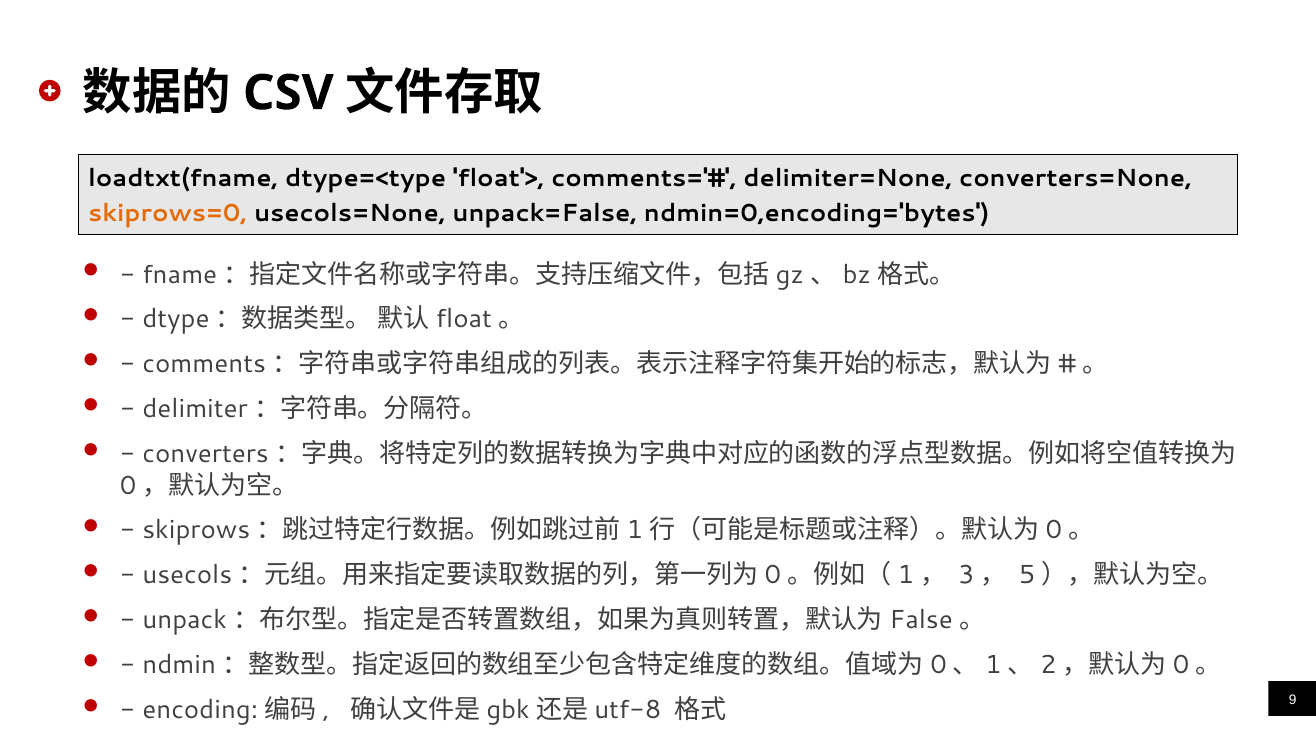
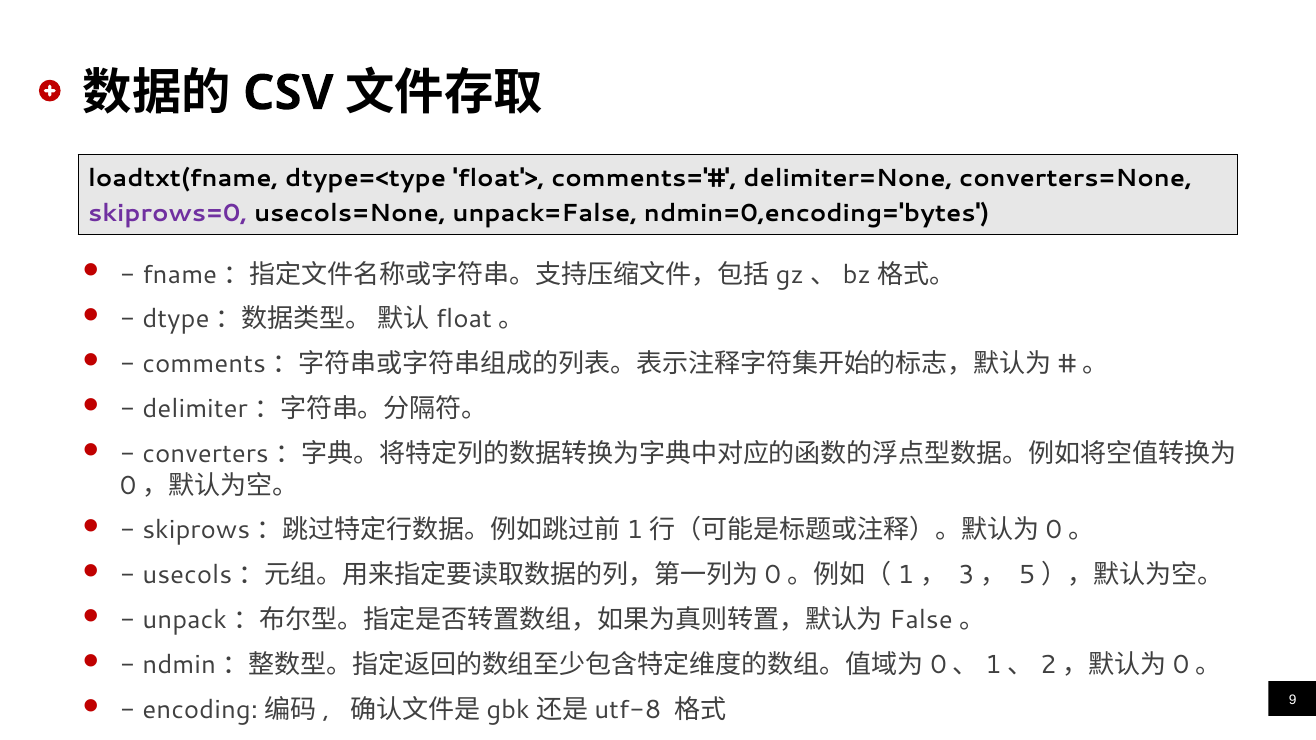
skiprows=0 colour: orange -> purple (168, 213)
